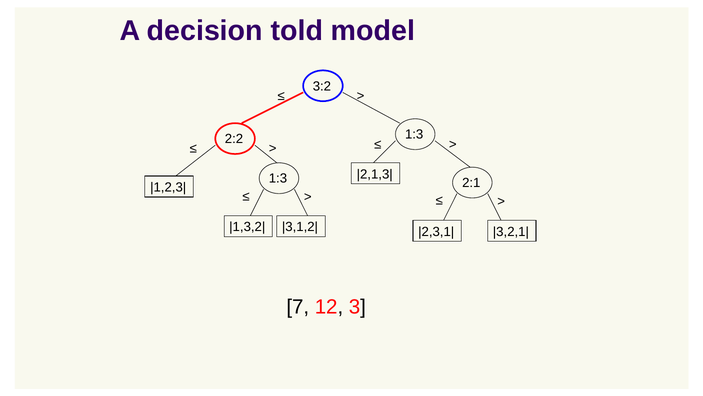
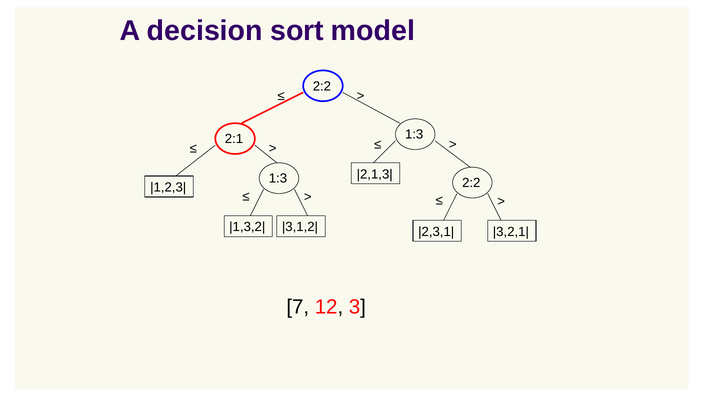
told: told -> sort (297, 31)
3:2: 3:2 -> 2:2 (322, 86)
2:2: 2:2 -> 2:1 (234, 139)
2:1: 2:1 -> 2:2 (471, 183)
